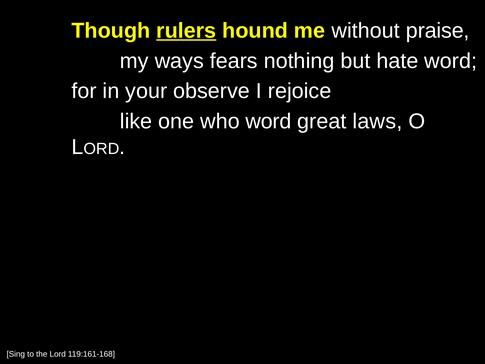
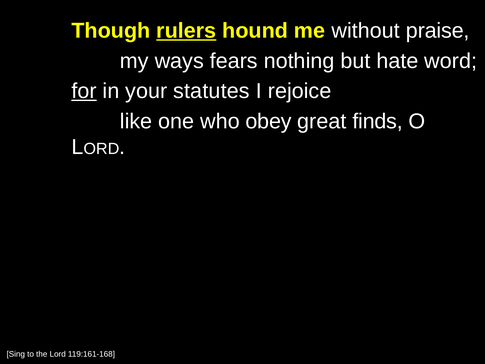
for underline: none -> present (84, 91)
observe: observe -> statutes (211, 91)
who word: word -> obey (269, 121)
laws: laws -> finds (378, 121)
